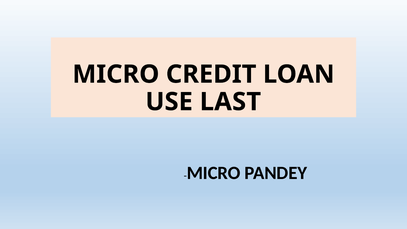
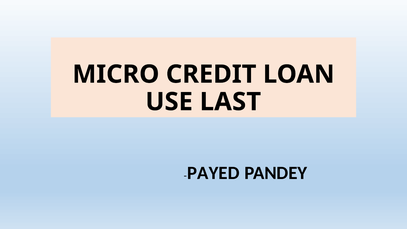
MICRO: MICRO -> PAYED (213, 173)
